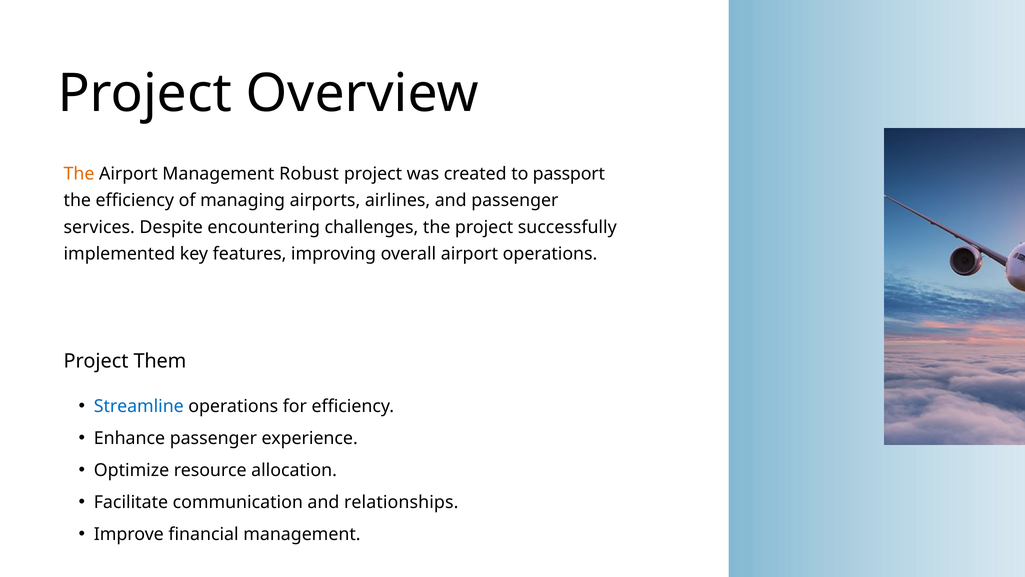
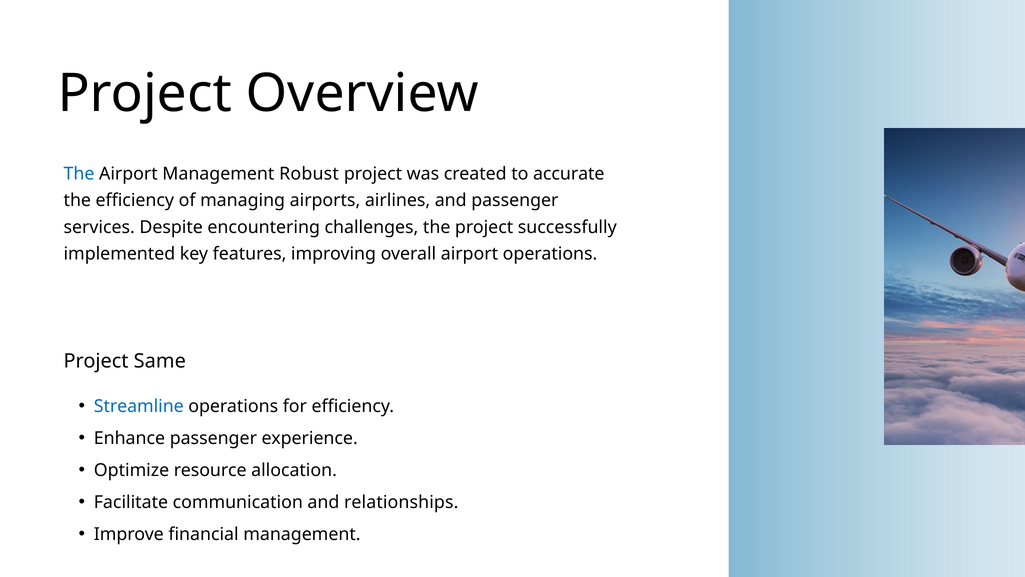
The colour: orange -> blue (79, 174)
passport: passport -> accurate (569, 174)
Them: Them -> Same (160, 361)
